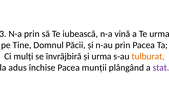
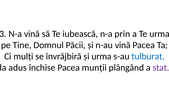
N-a prin: prin -> vină (32, 34)
vină: vină -> prin (122, 34)
n-au prin: prin -> vină (123, 45)
tulburat colour: orange -> blue (148, 56)
